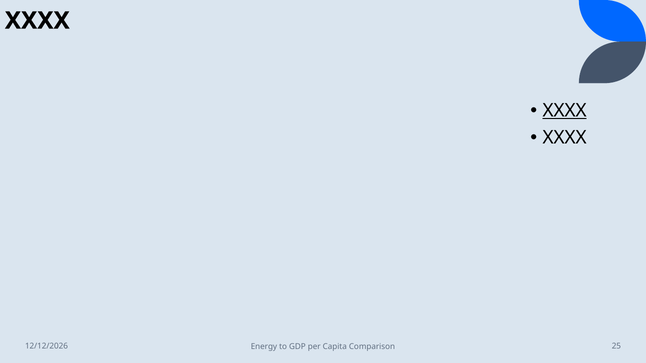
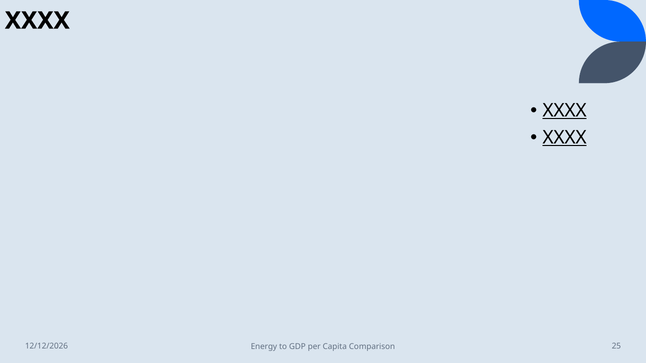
XXXX underline: none -> present (565, 138)
